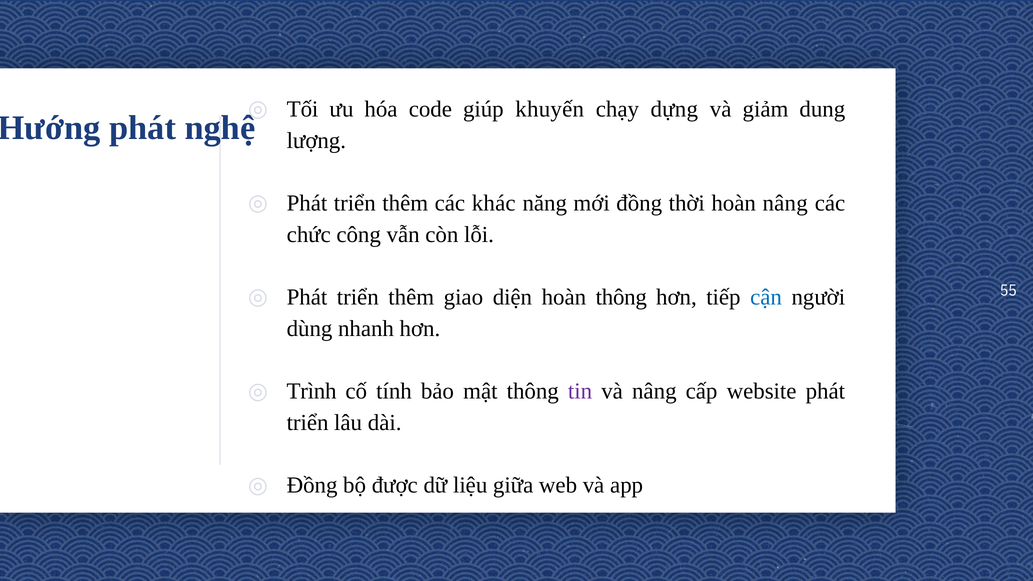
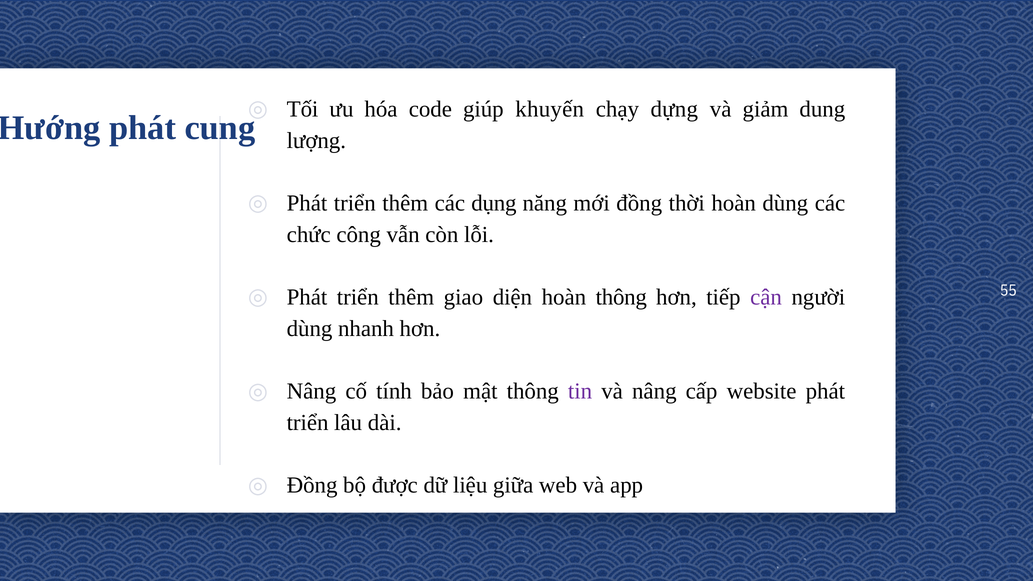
nghệ: nghệ -> cung (220, 128)
khác: khác -> dụng (494, 203)
hoàn nâng: nâng -> dùng (785, 203)
cận colour: blue -> purple (766, 297)
Trình: Trình -> Nâng (311, 391)
